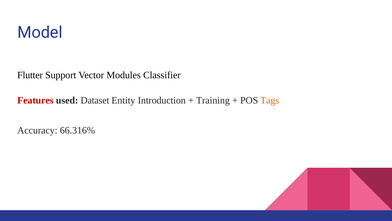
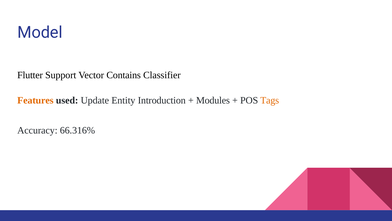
Modules: Modules -> Contains (124, 75)
Features colour: red -> orange (35, 100)
Dataset: Dataset -> Update (95, 100)
Training: Training -> Modules (213, 100)
